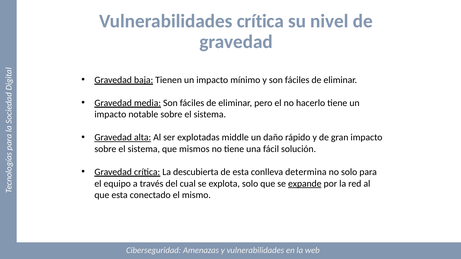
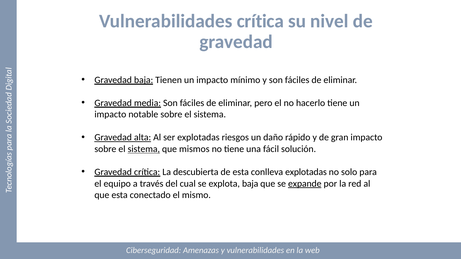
middle: middle -> riesgos (235, 138)
sistema underline: none -> present (144, 149)
conlleva determina: determina -> explotadas (306, 172)
explota solo: solo -> baja (250, 184)
